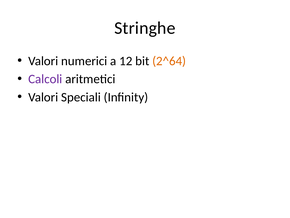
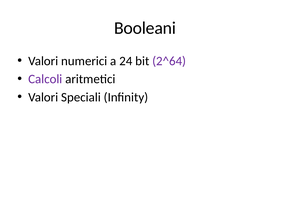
Stringhe: Stringhe -> Booleani (145, 28)
12: 12 -> 24 (126, 61)
2^64 colour: orange -> purple (169, 61)
